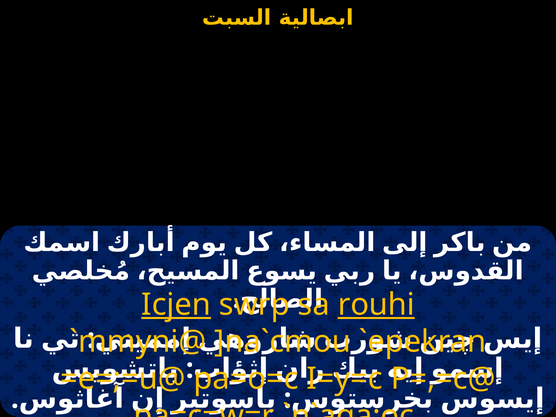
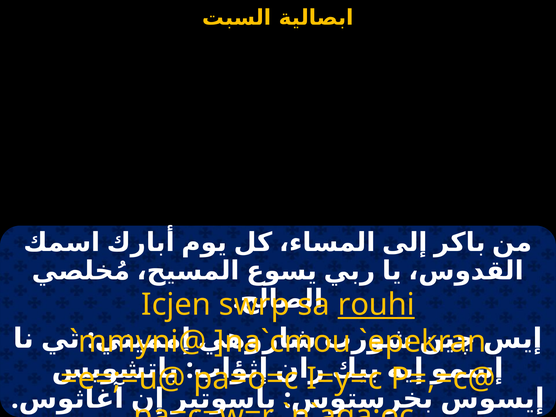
Icjen underline: present -> none (176, 305)
